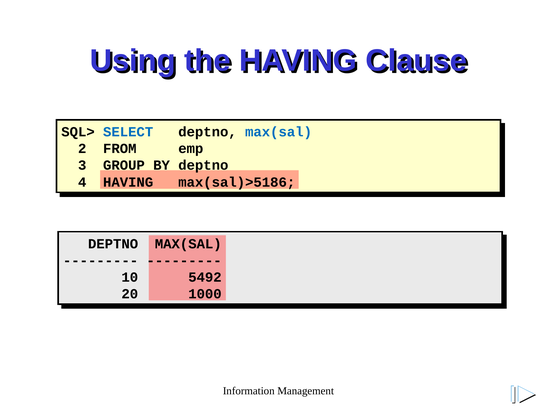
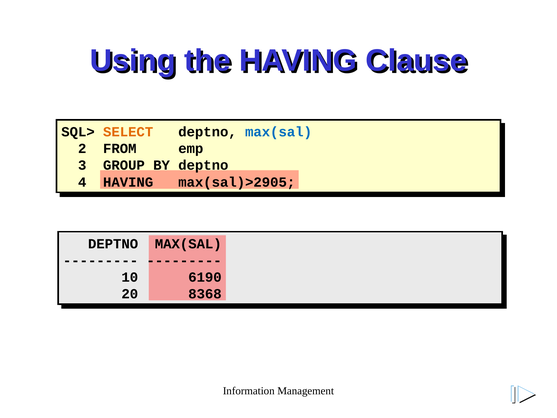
SELECT colour: blue -> orange (128, 132)
max(sal)>5186: max(sal)>5186 -> max(sal)>2905 (237, 182)
5492: 5492 -> 6190 (205, 277)
1000: 1000 -> 8368 (205, 294)
